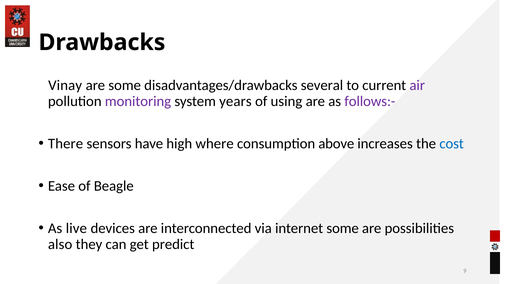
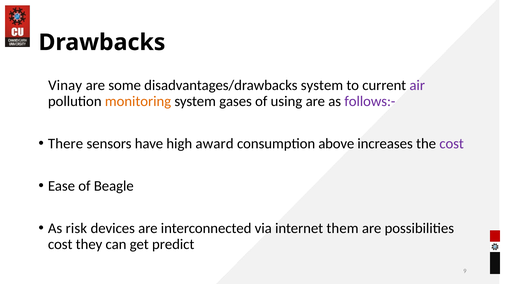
disadvantages/drawbacks several: several -> system (322, 85)
monitoring colour: purple -> orange (138, 101)
years: years -> gases (236, 101)
where: where -> award (215, 144)
cost colour: blue -> purple (452, 144)
live: live -> risk (76, 228)
internet some: some -> them (342, 228)
also: also -> cost (60, 244)
